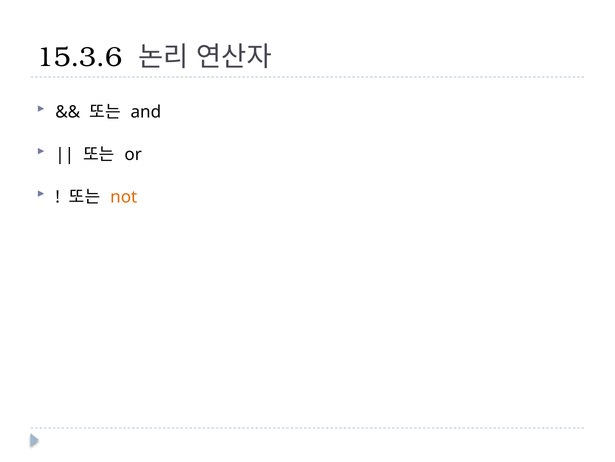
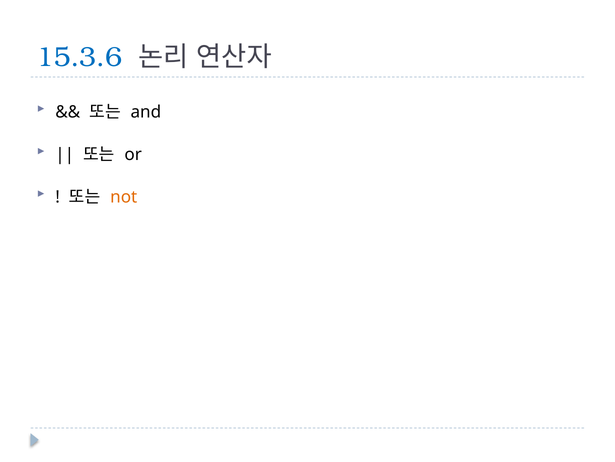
15.3.6 colour: black -> blue (79, 57)
